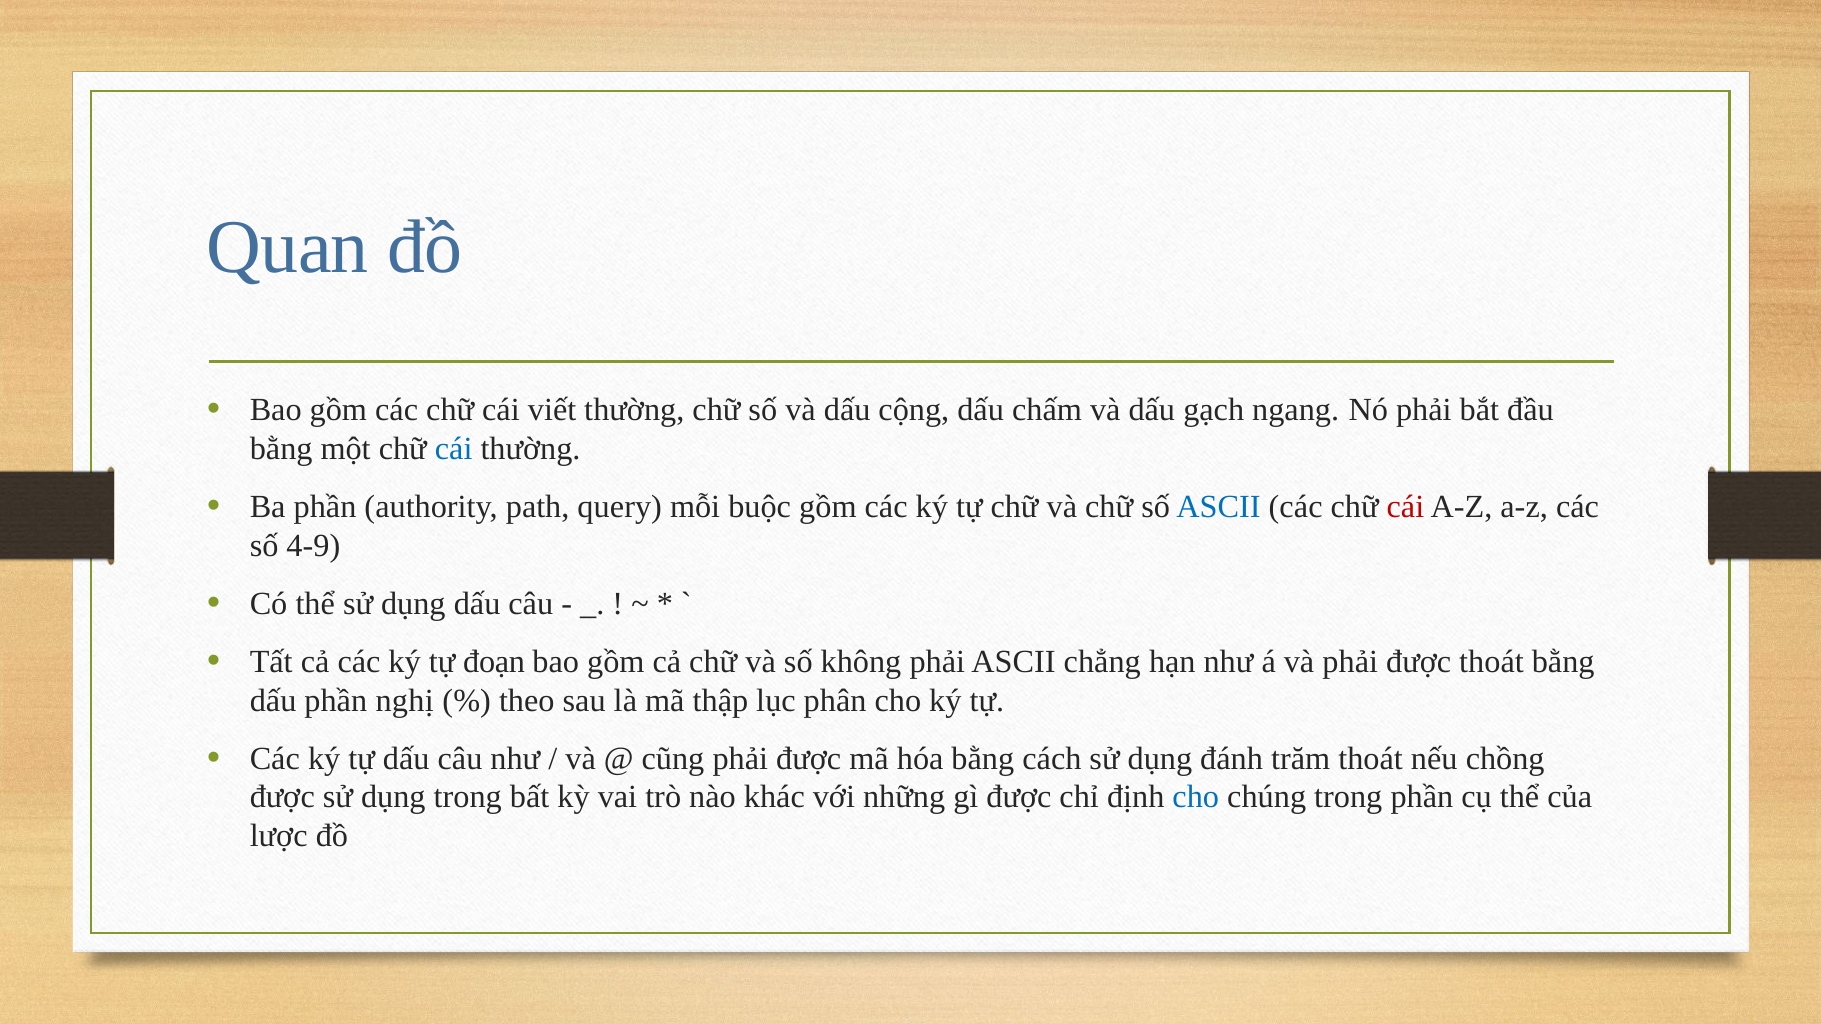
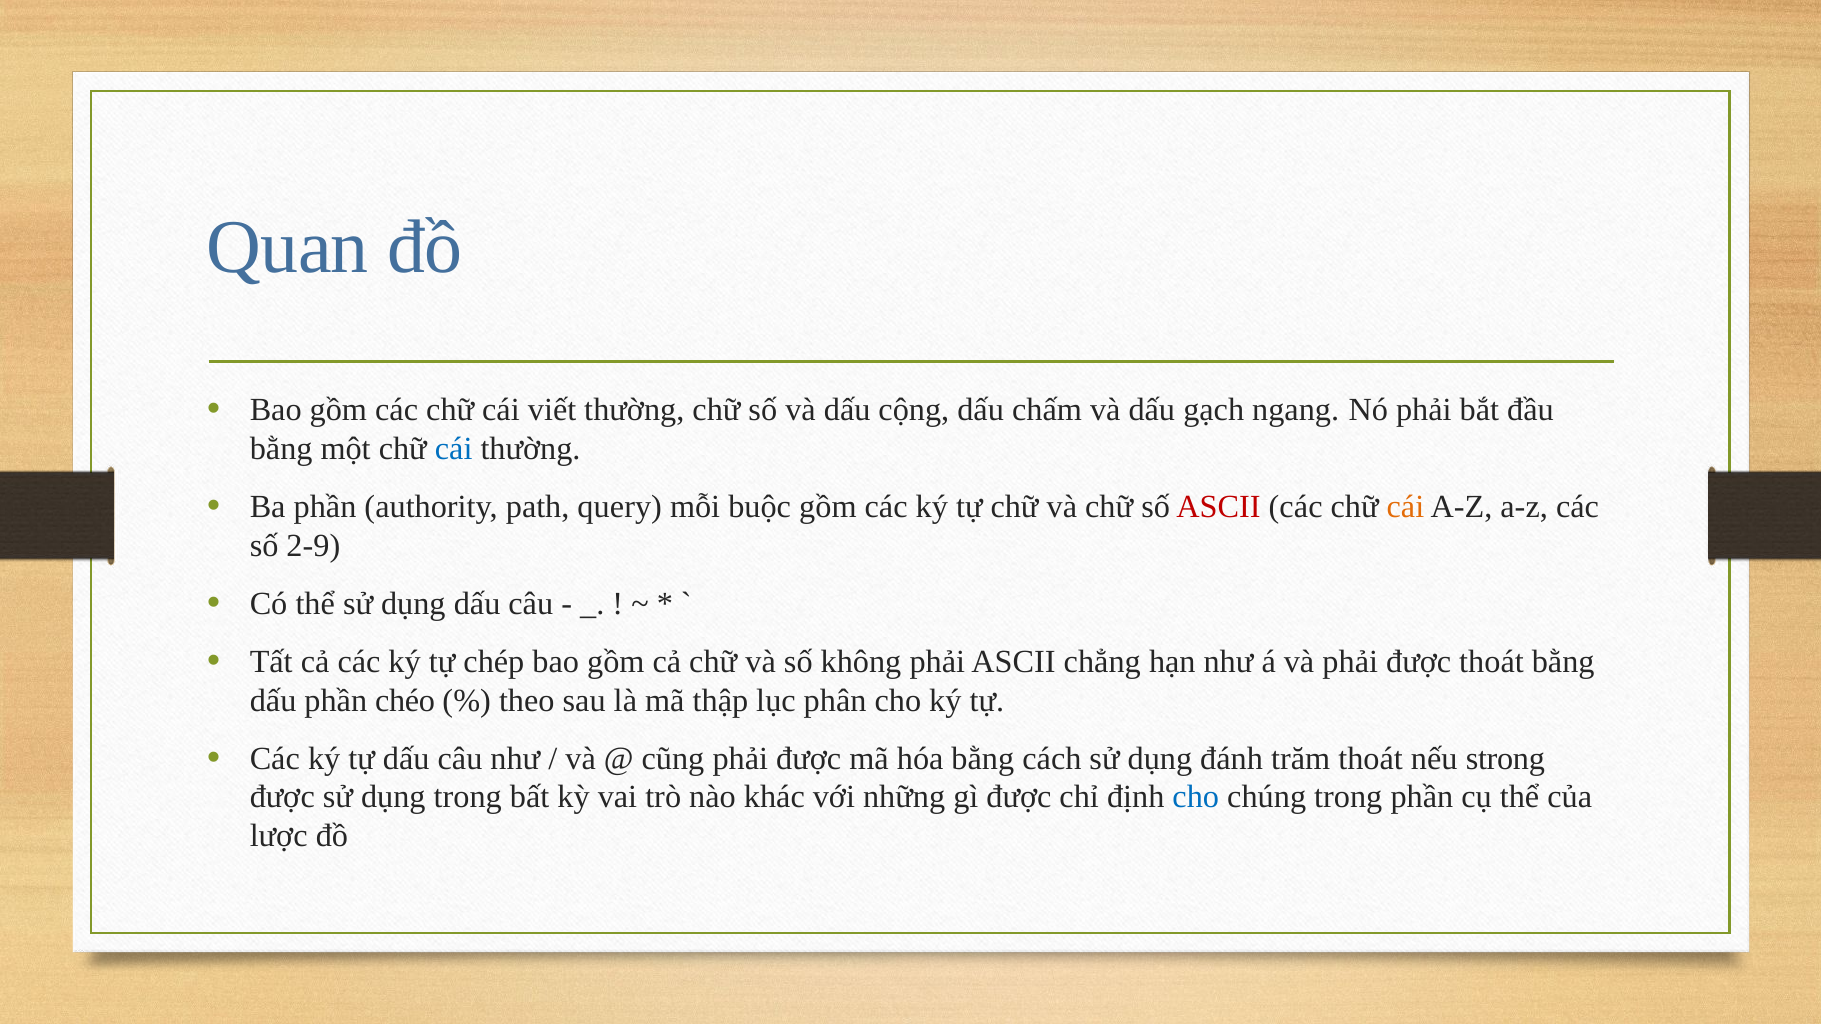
ASCII colour: blue -> red (1218, 507)
cái colour: red -> orange (1405, 507)
4-9: 4-9 -> 2-9 (313, 546)
đoạn: đoạn -> chép (494, 662)
nghị: nghị -> chéo (405, 701)
chồng: chồng -> strong (1505, 759)
